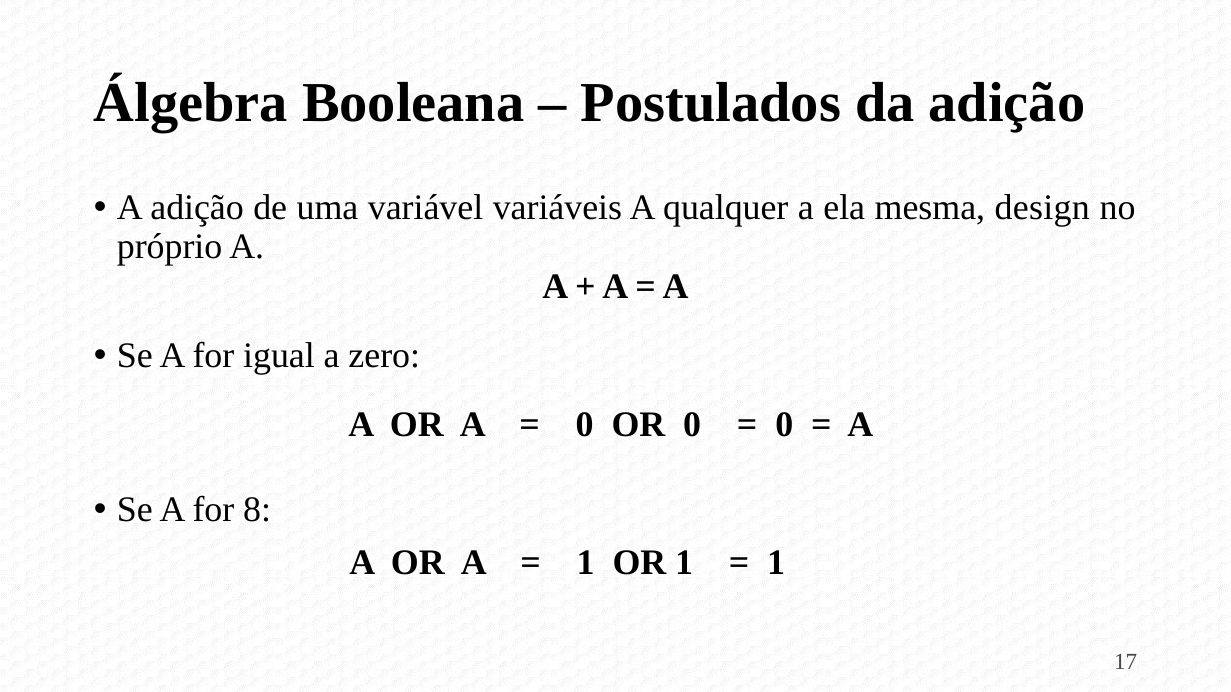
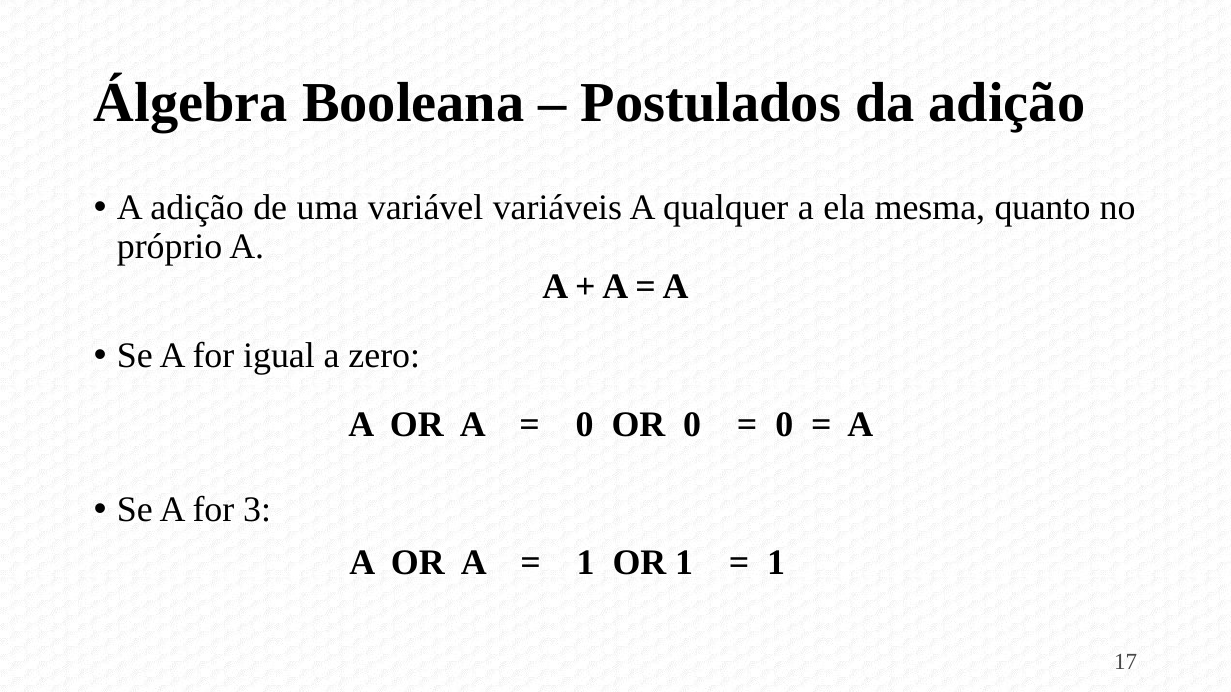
design: design -> quanto (1043, 208)
8: 8 -> 3 (257, 510)
